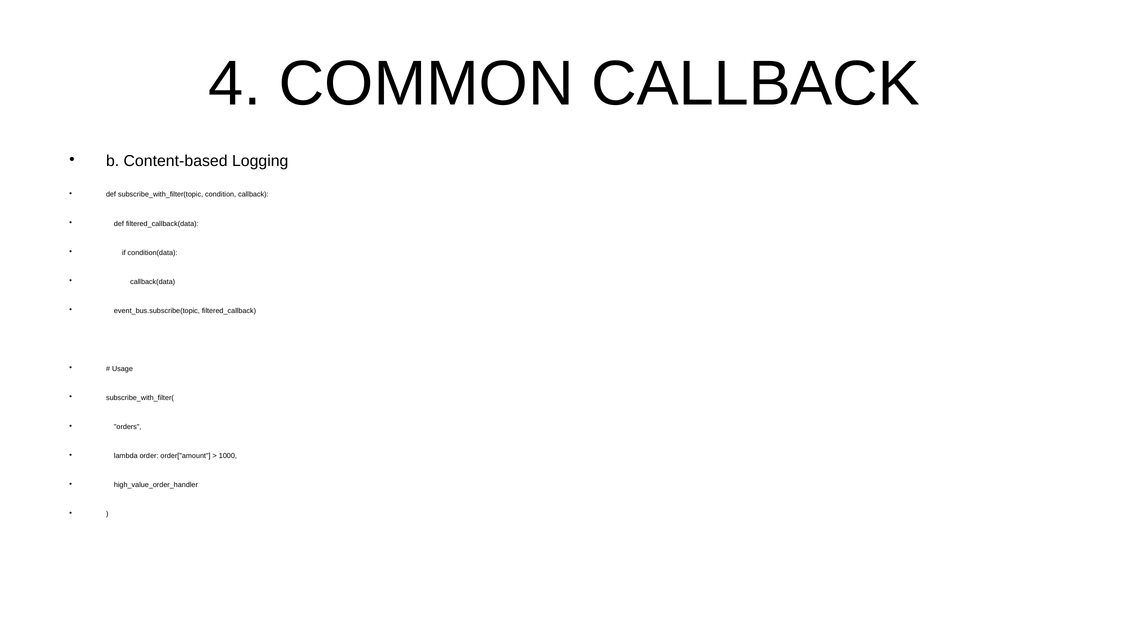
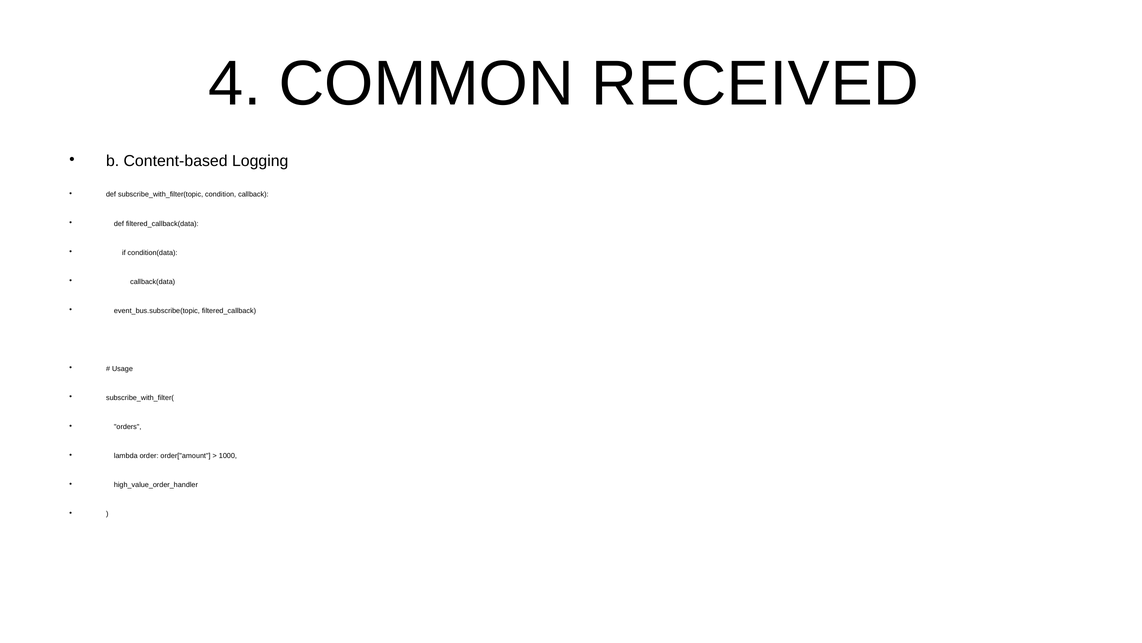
COMMON CALLBACK: CALLBACK -> RECEIVED (755, 84)
